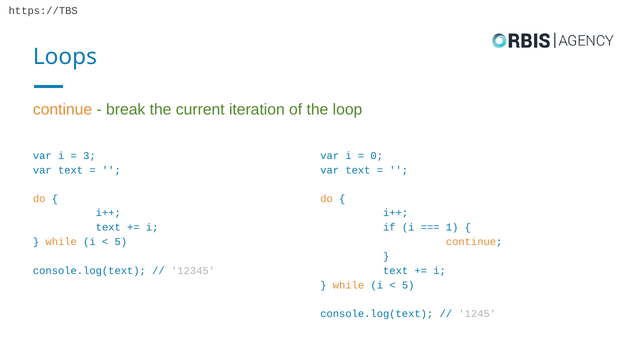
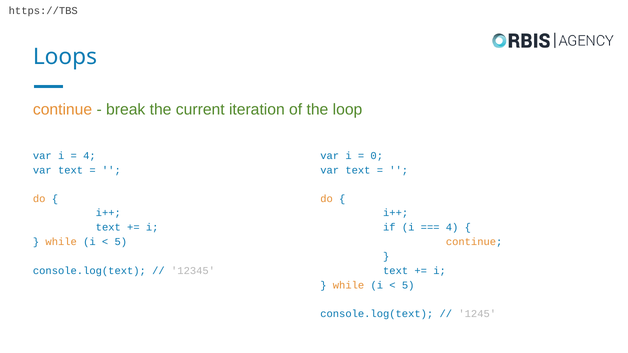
3: 3 -> 4 (89, 156)
1: 1 -> 4 (452, 228)
